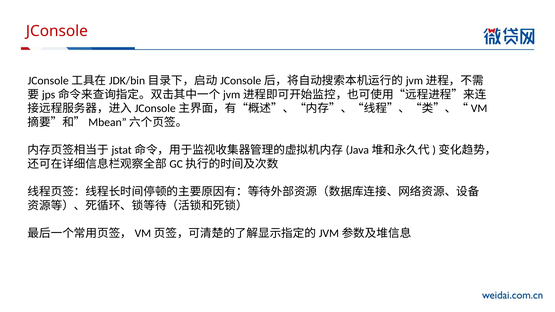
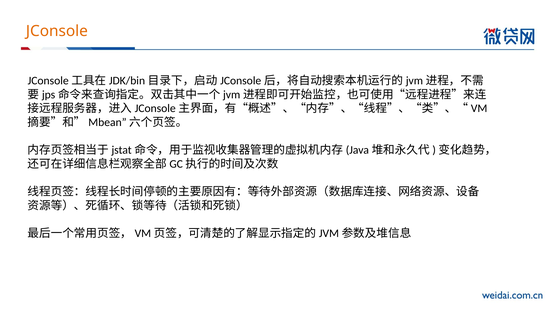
JConsole colour: red -> orange (57, 31)
